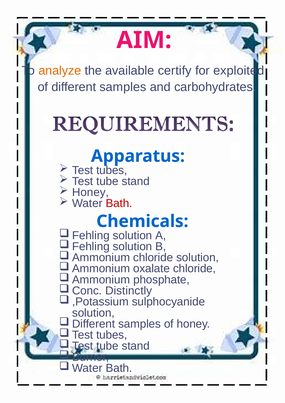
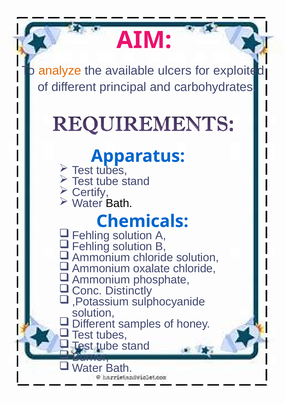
certify: certify -> ulcers (175, 71)
different samples: samples -> principal (123, 87)
Honey: Honey -> Certify (91, 192)
Bath colour: red -> black (119, 204)
